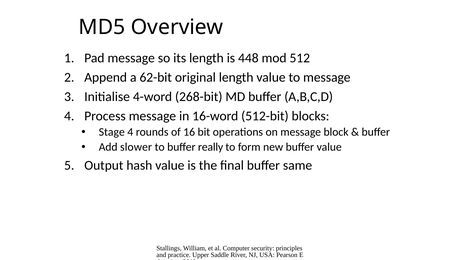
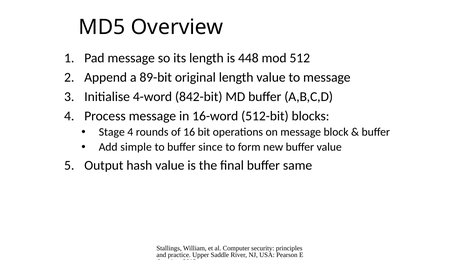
62-bit: 62-bit -> 89-bit (156, 77)
268-bit: 268-bit -> 842-bit (199, 97)
slower: slower -> simple (136, 147)
really: really -> since (210, 147)
